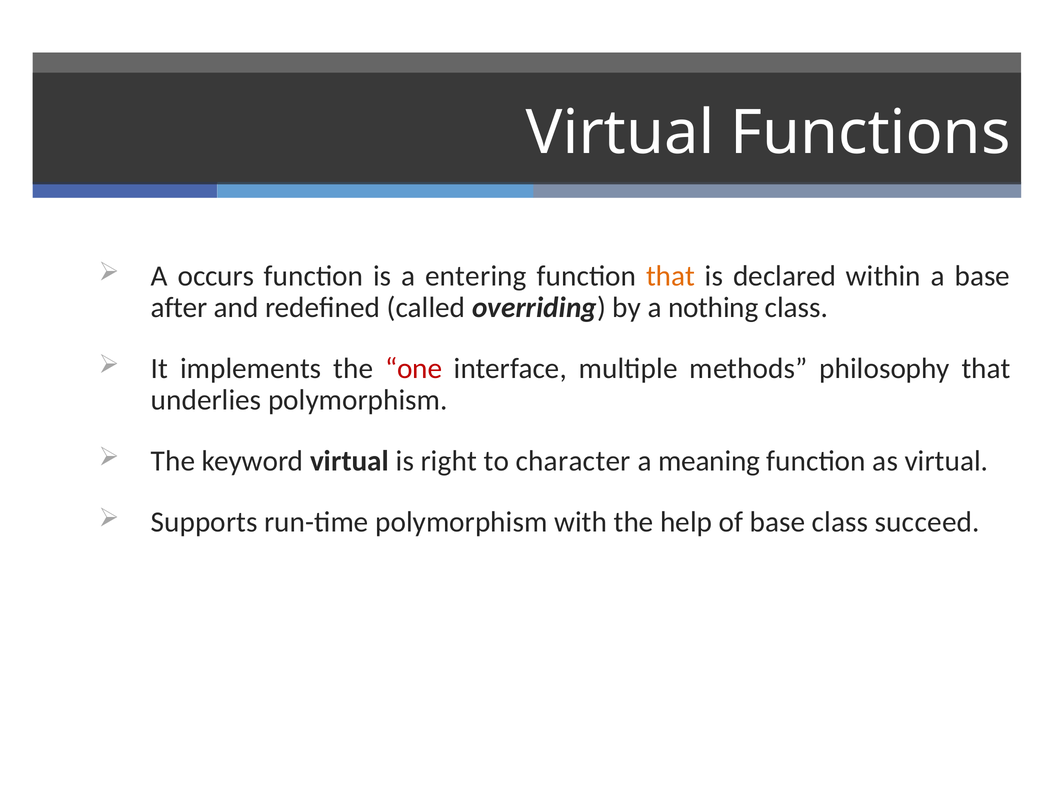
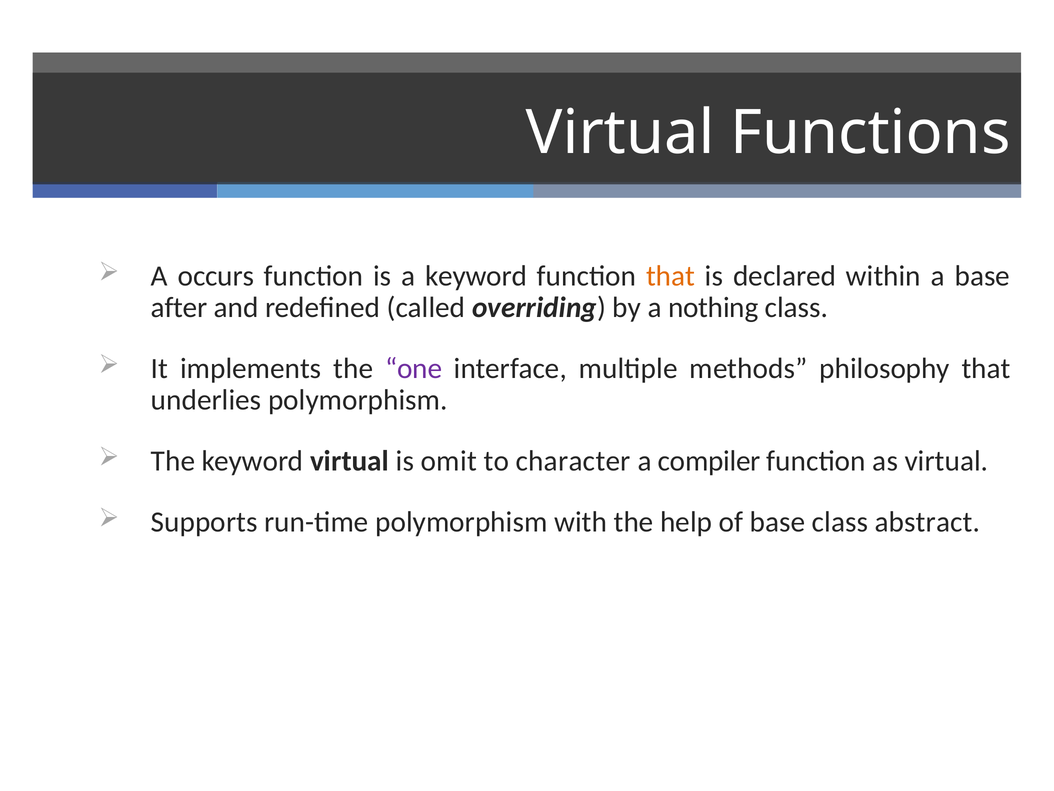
a entering: entering -> keyword (476, 276)
one colour: red -> purple (414, 368)
right: right -> omit (449, 461)
meaning: meaning -> compiler (709, 461)
succeed: succeed -> abstract (927, 522)
